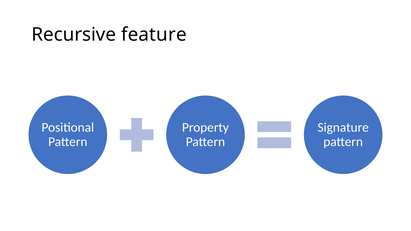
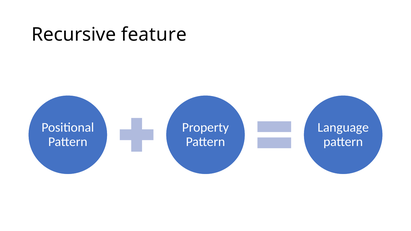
Signature: Signature -> Language (343, 128)
